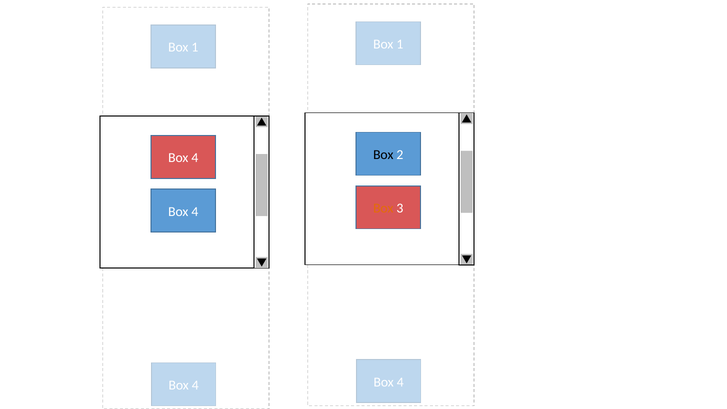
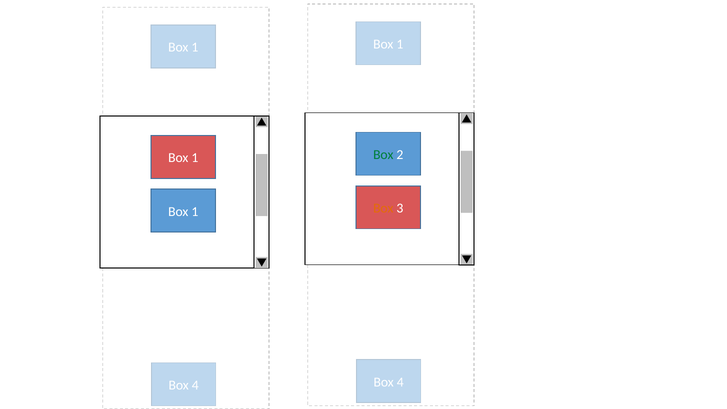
Box colour: black -> green (383, 155)
4: 4 -> 1 (195, 158)
4: 4 -> 1 (195, 211)
